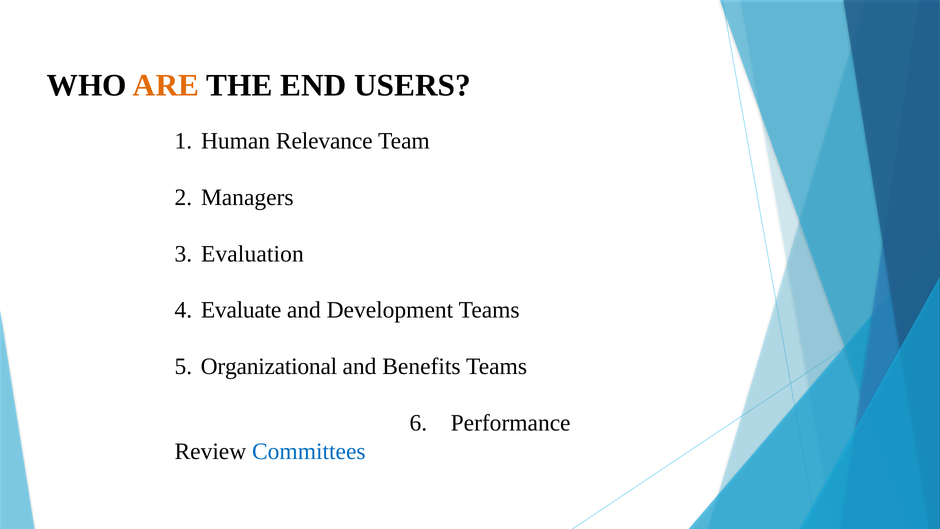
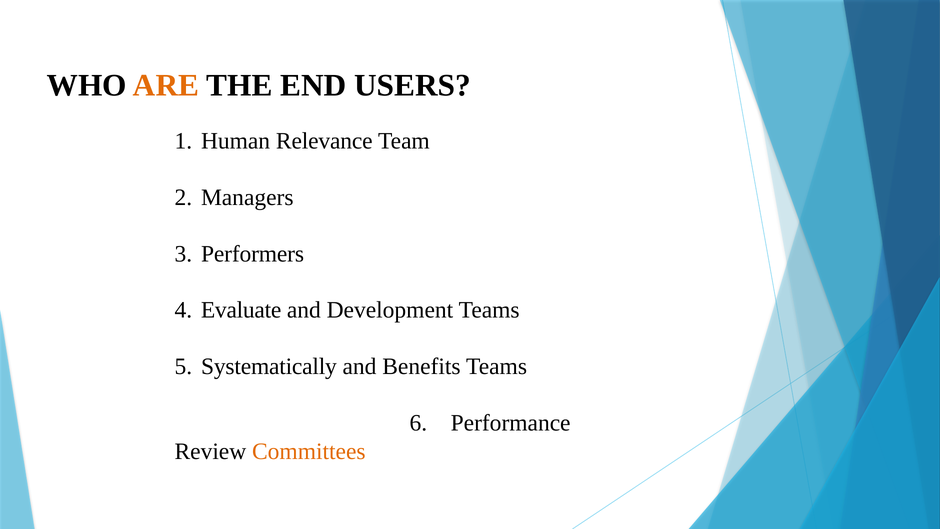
Evaluation: Evaluation -> Performers (253, 254)
Organizational: Organizational -> Systematically (269, 366)
Committees colour: blue -> orange (309, 451)
